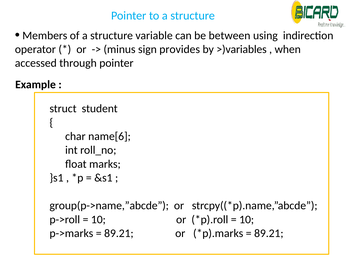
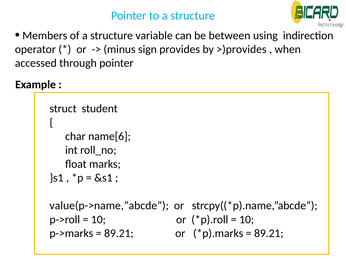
>)variables: >)variables -> >)provides (241, 49)
group(p->name,”abcde: group(p->name,”abcde -> value(p->name,”abcde (109, 205)
